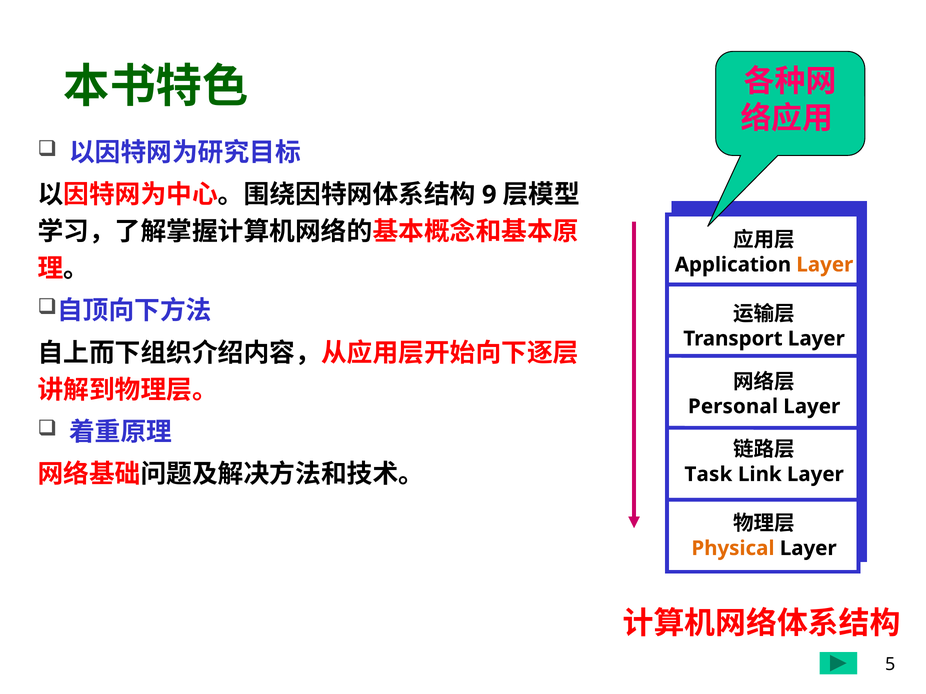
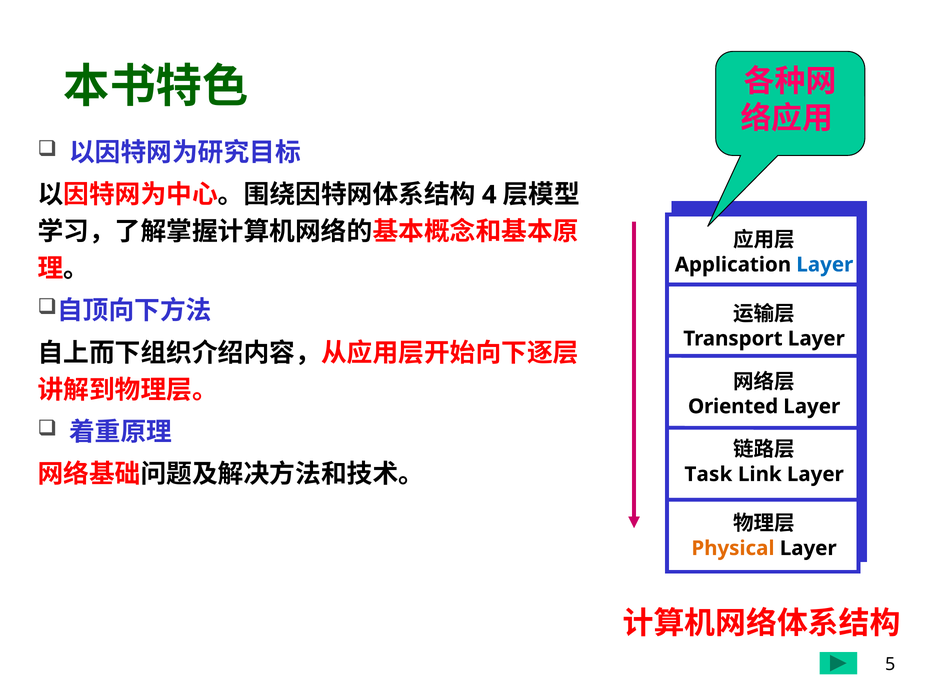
9: 9 -> 4 (489, 195)
Layer colour: orange -> blue (825, 265)
Personal: Personal -> Oriented (733, 407)
